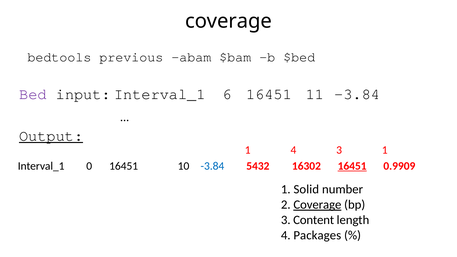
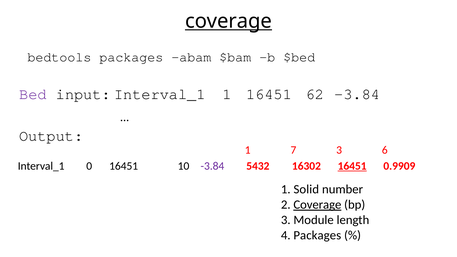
coverage underline: none -> present (229, 21)
bedtools previous: previous -> packages (131, 57)
Interval_1 6: 6 -> 1 (227, 94)
11: 11 -> 62 (315, 94)
Output underline: present -> none (51, 136)
1 4: 4 -> 7 (293, 150)
3 1: 1 -> 6 (385, 150)
-3.84 colour: blue -> purple (212, 166)
Content: Content -> Module (314, 220)
